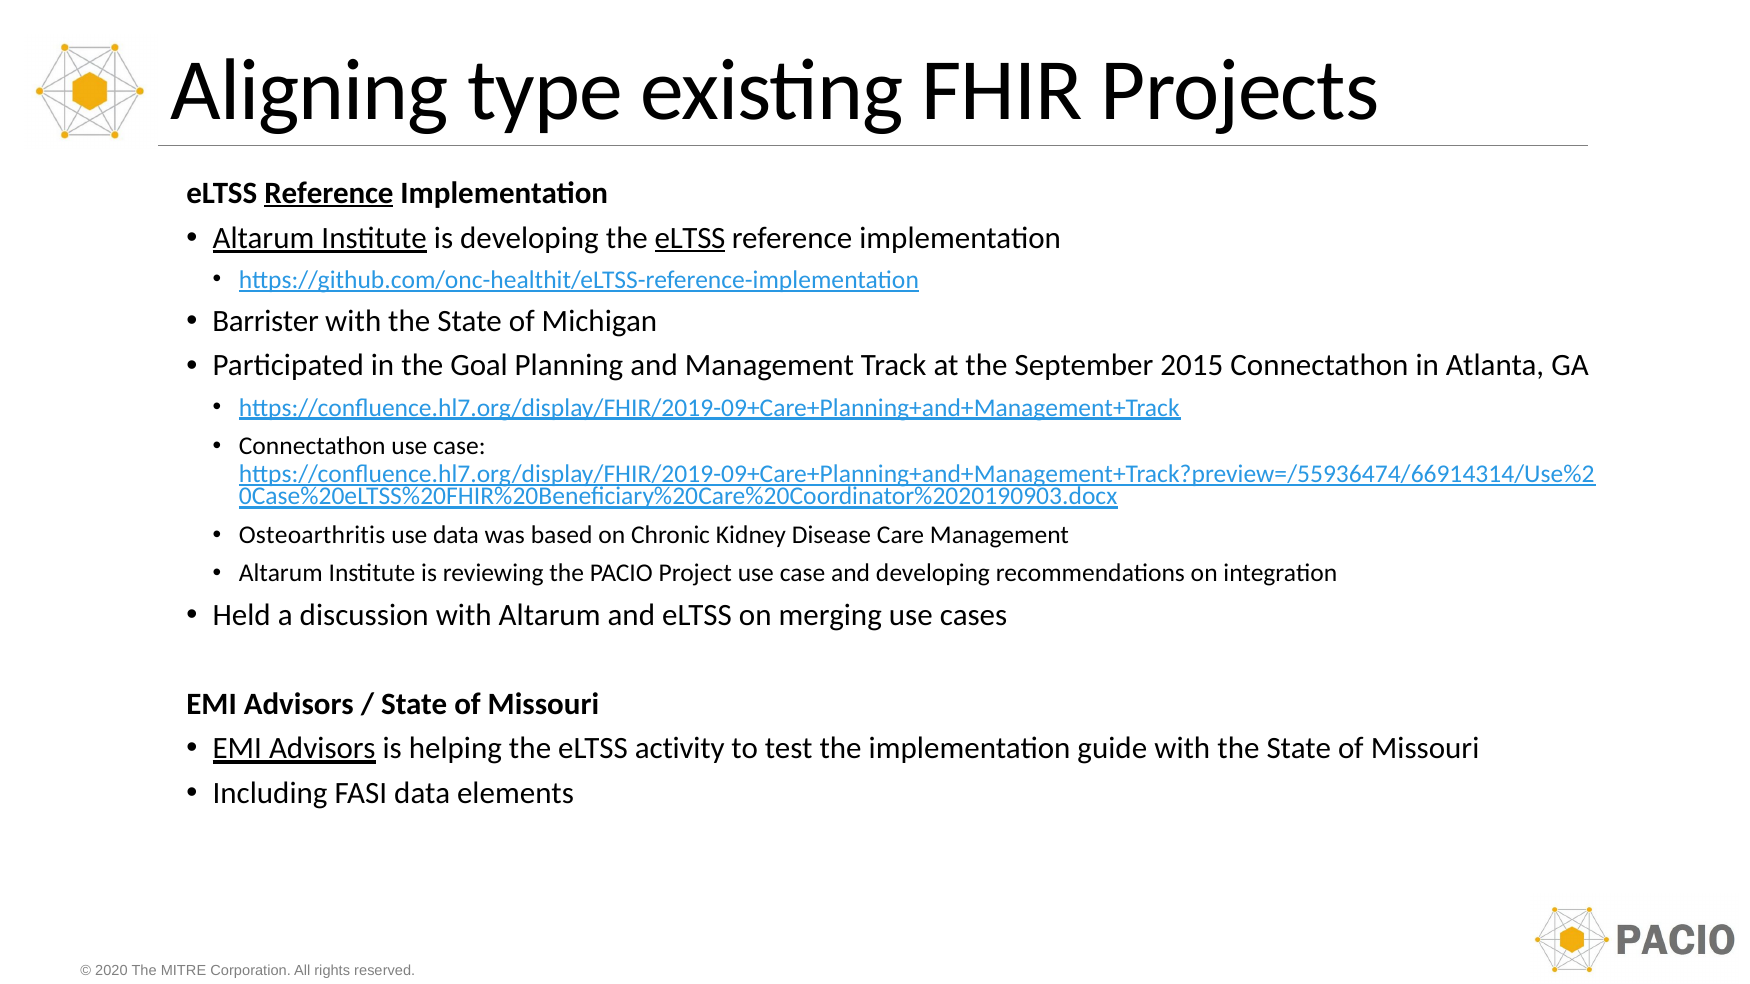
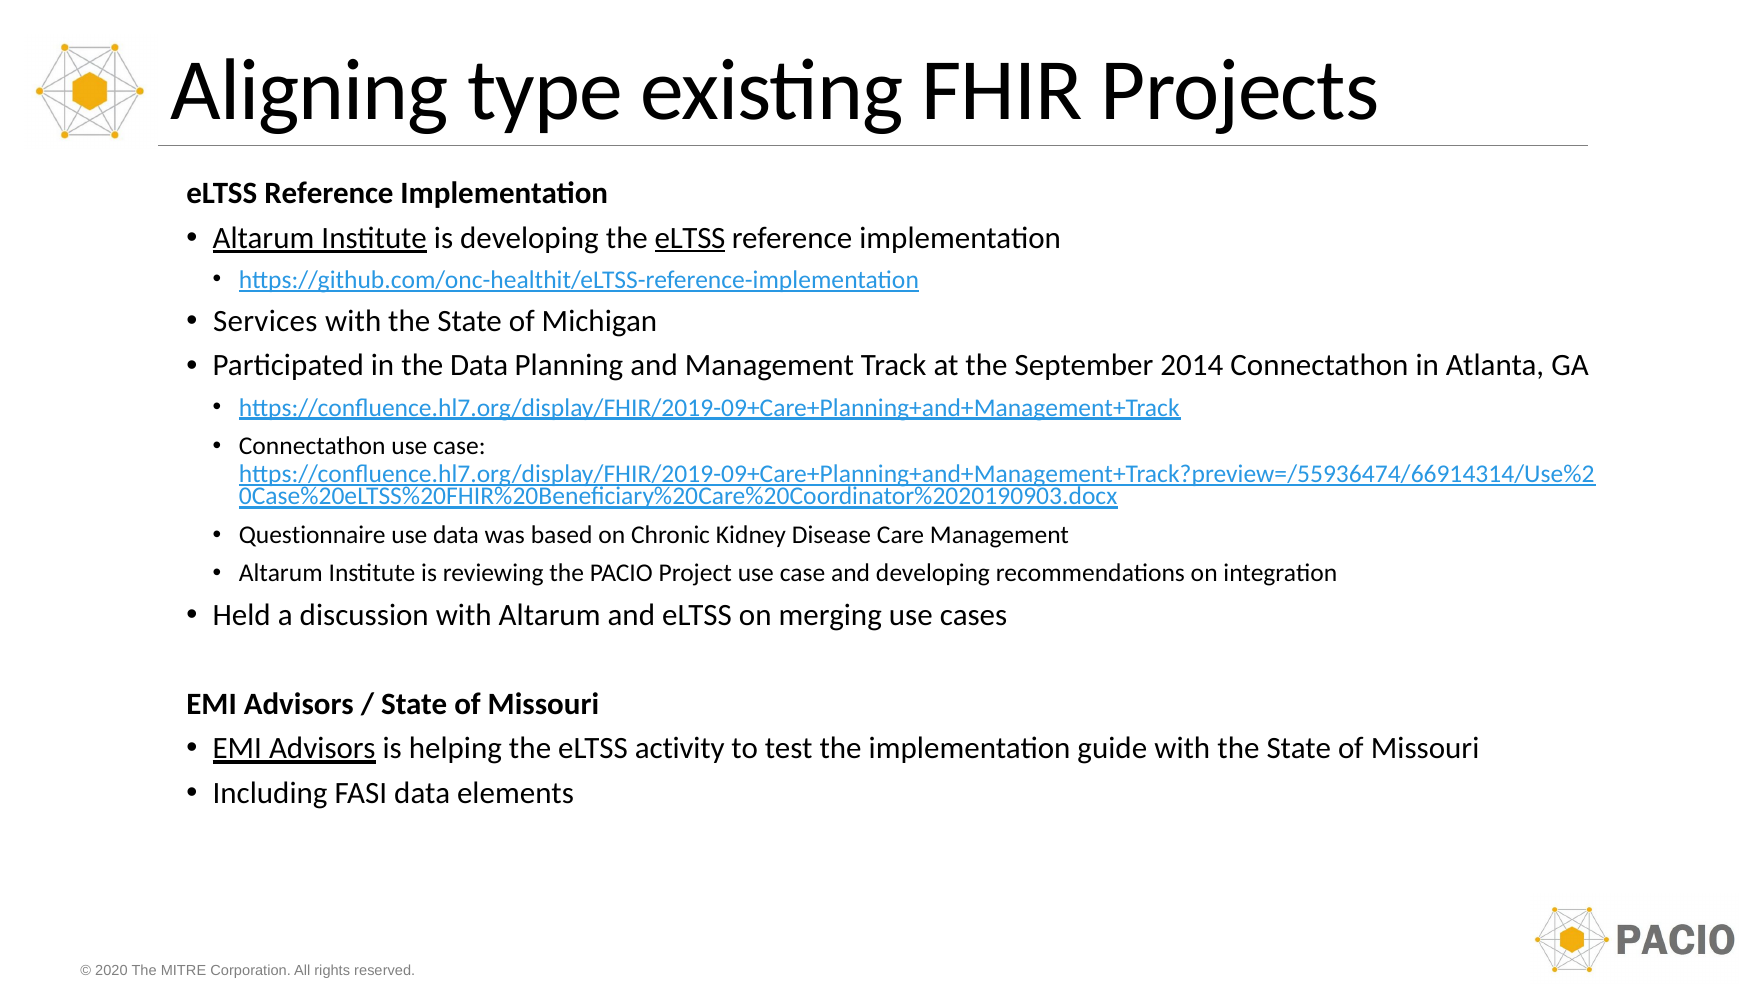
Reference underline: present -> none (329, 193)
Barrister: Barrister -> Services (265, 321)
the Goal: Goal -> Data (479, 366)
2015: 2015 -> 2014 (1192, 366)
Osteoarthritis: Osteoarthritis -> Questionnaire (312, 535)
